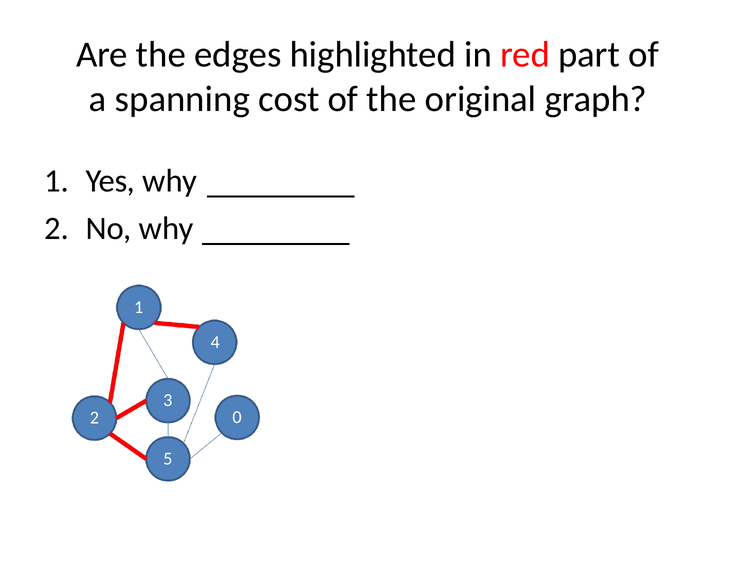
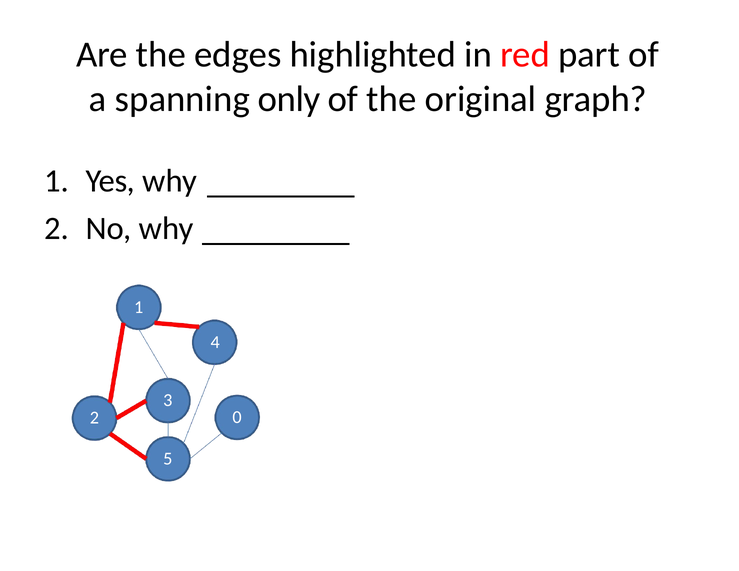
cost: cost -> only (289, 99)
